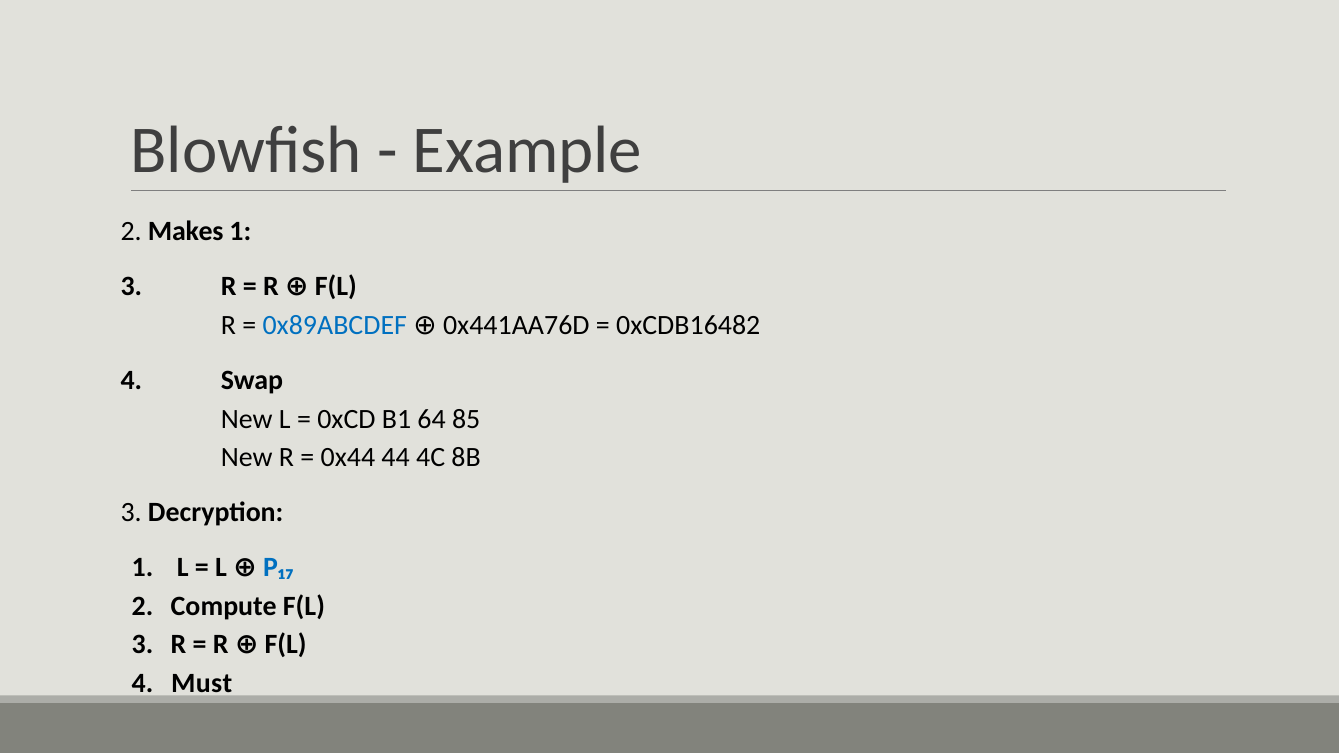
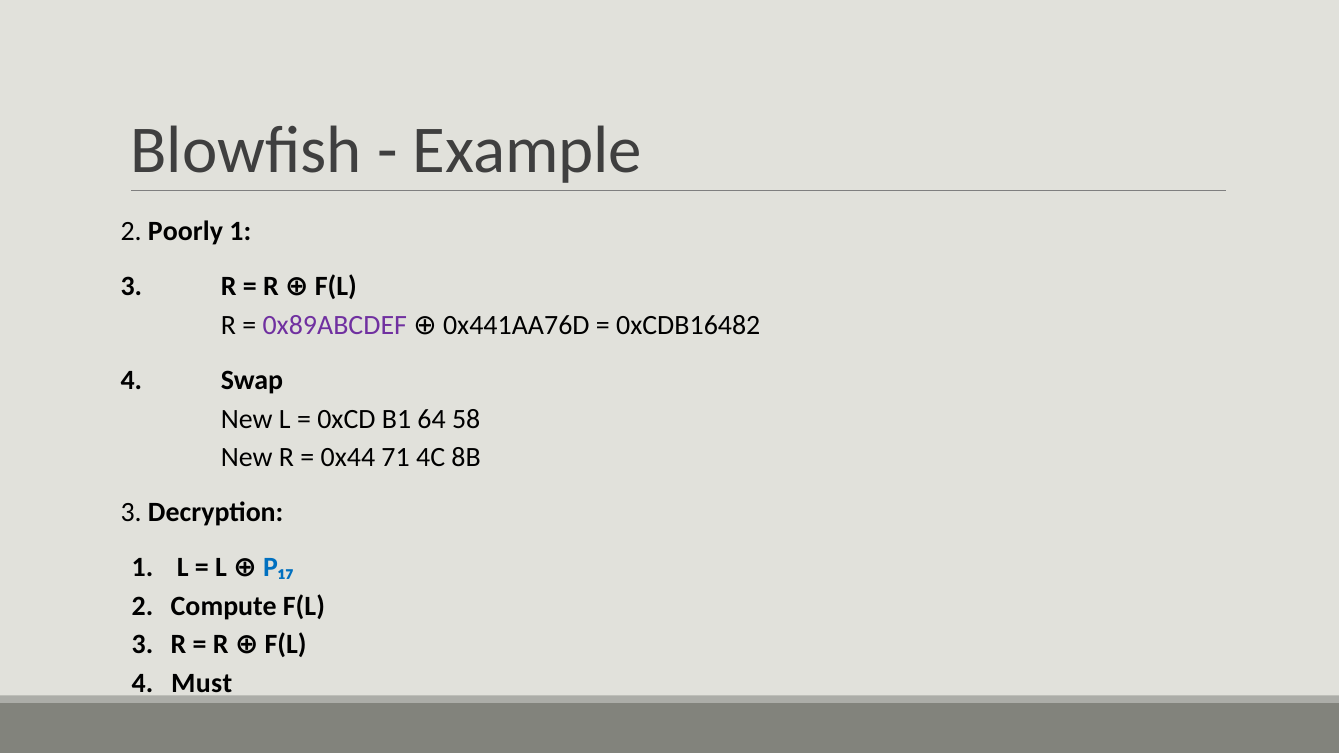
Makes: Makes -> Poorly (186, 231)
0x89ABCDEF colour: blue -> purple (335, 325)
85: 85 -> 58 (466, 419)
44: 44 -> 71 (396, 457)
